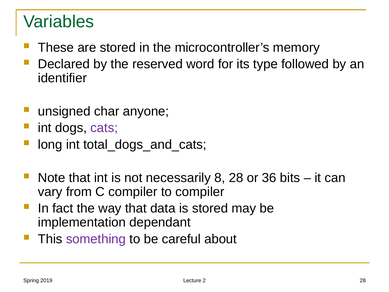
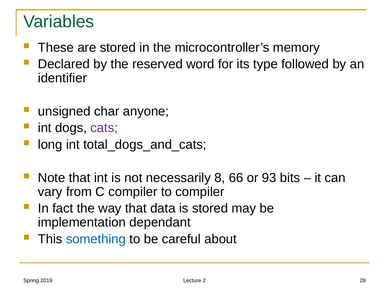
8 28: 28 -> 66 (236, 178)
36: 36 -> 93 (269, 178)
something colour: purple -> blue (96, 239)
